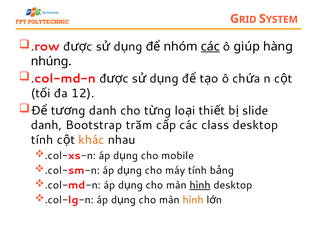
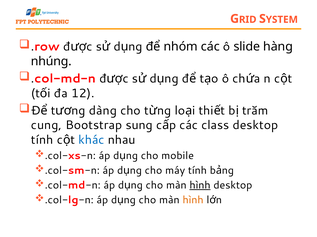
các underline: present -> none (210, 47)
giúp: giúp -> slide (247, 47)
danh: danh -> dàng (103, 111)
slide: slide -> trăm (255, 111)
danh: danh -> cung (46, 126)
trăm: trăm -> sung (139, 126)
khác colour: orange -> blue (91, 140)
